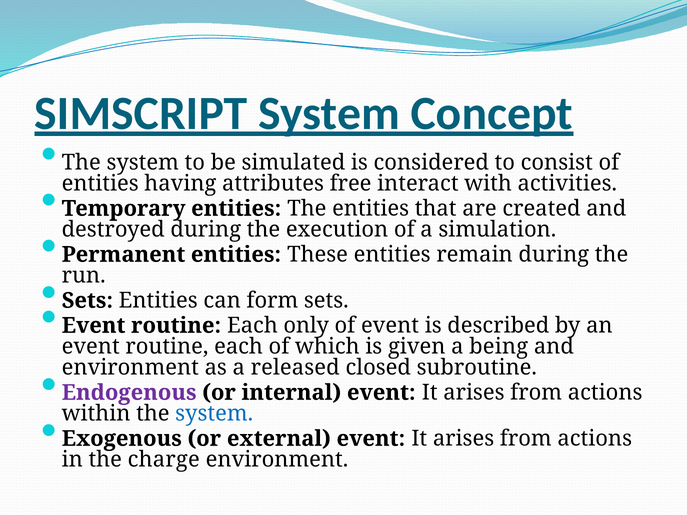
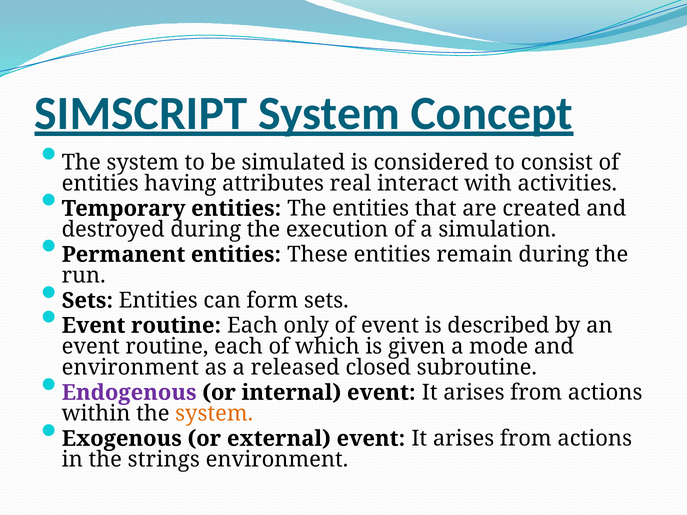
free: free -> real (350, 184)
being: being -> mode (499, 347)
system colour: blue -> orange (214, 414)
charge: charge -> strings (164, 460)
